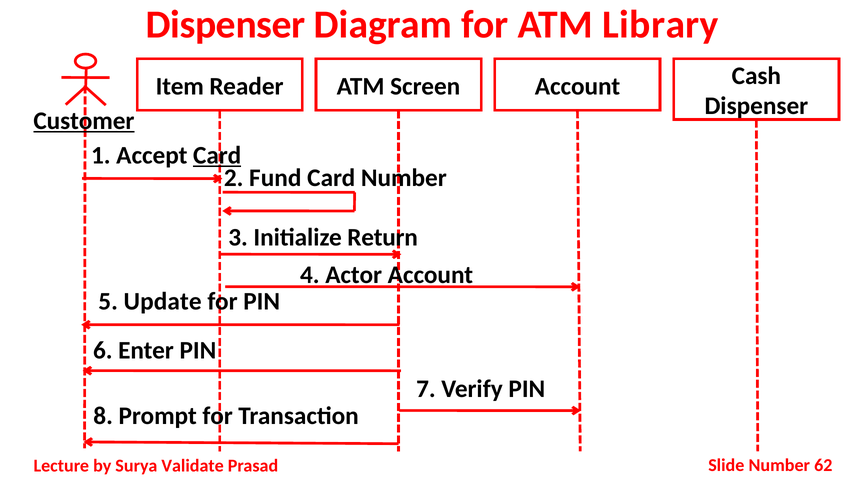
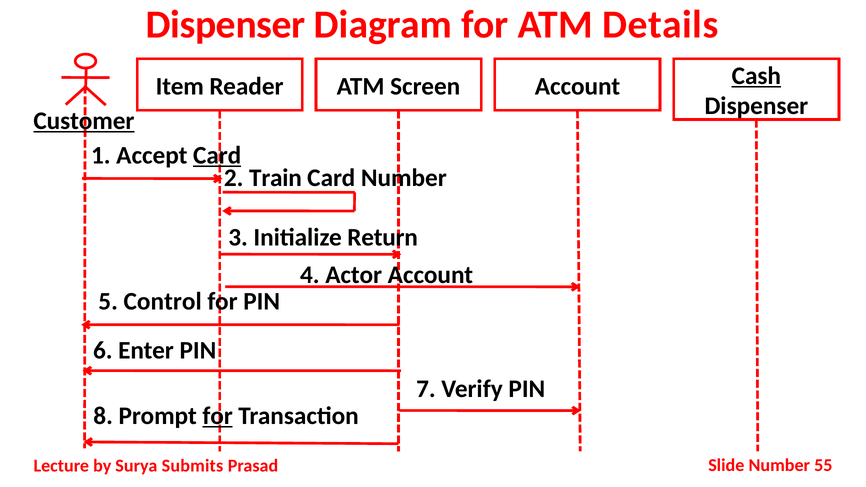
Library: Library -> Details (660, 24)
Cash underline: none -> present (756, 76)
Fund: Fund -> Train (275, 178)
Update: Update -> Control (163, 302)
for underline: none -> present (218, 416)
Validate: Validate -> Submits (192, 466)
62: 62 -> 55 (823, 465)
